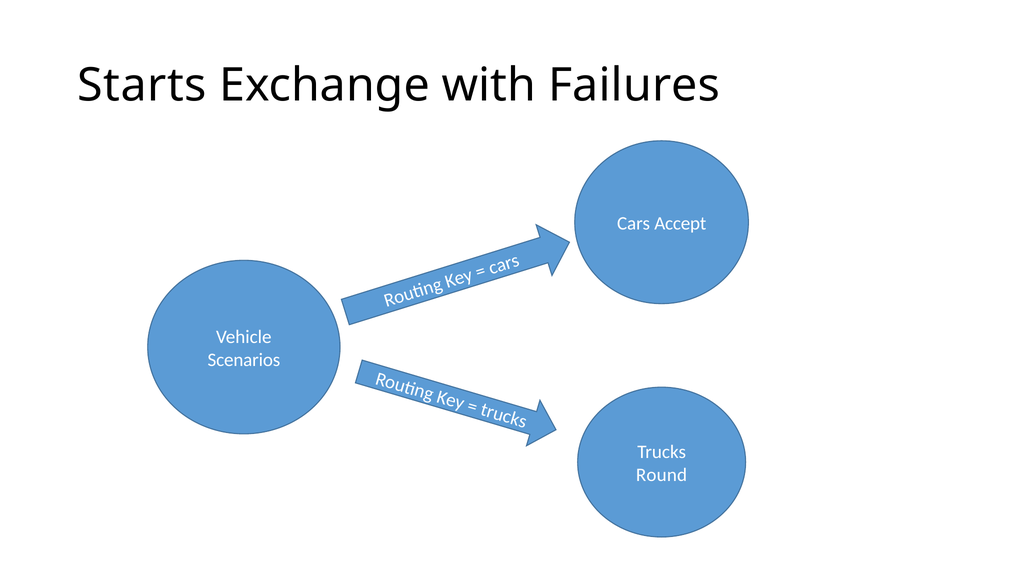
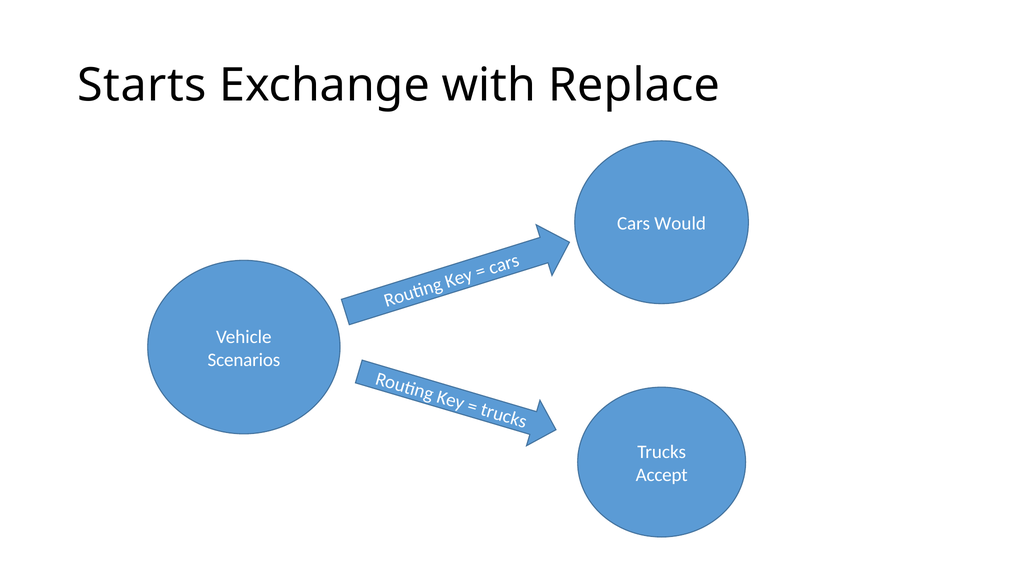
Failures: Failures -> Replace (634, 85)
Accept: Accept -> Would (680, 224)
Round: Round -> Accept (662, 475)
